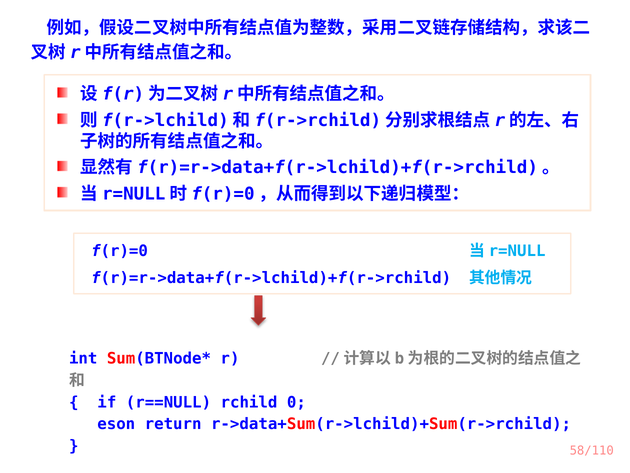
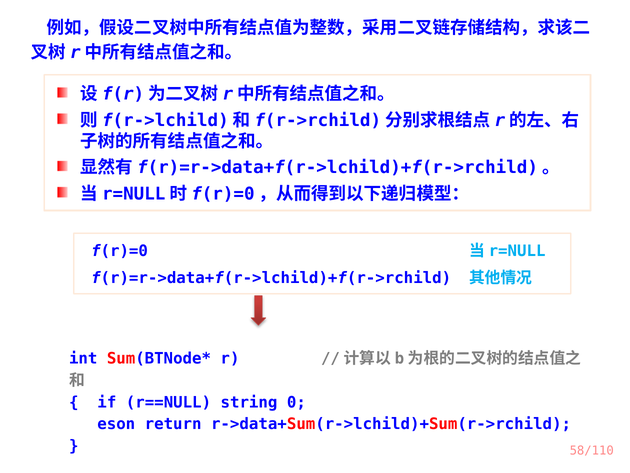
rchild: rchild -> string (249, 402)
